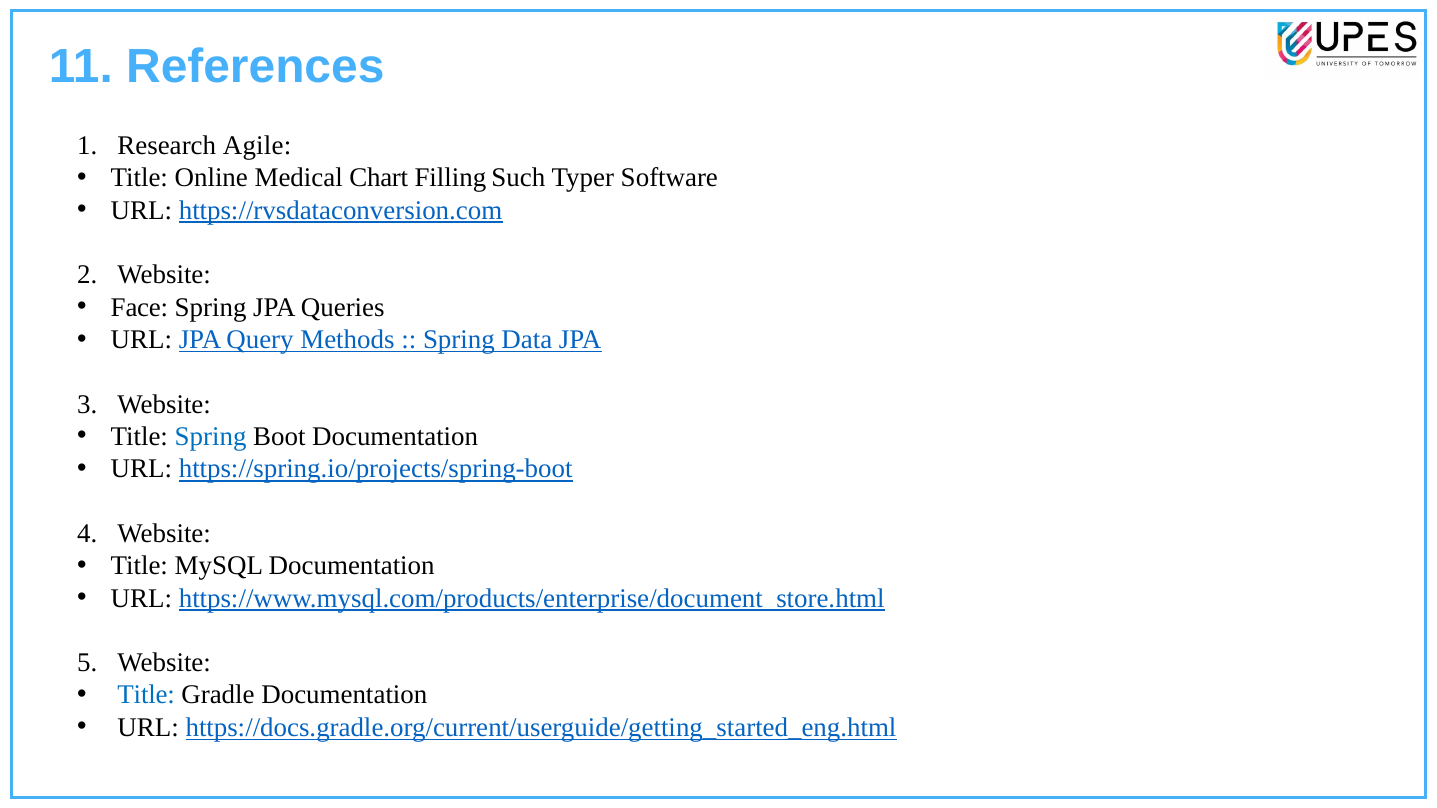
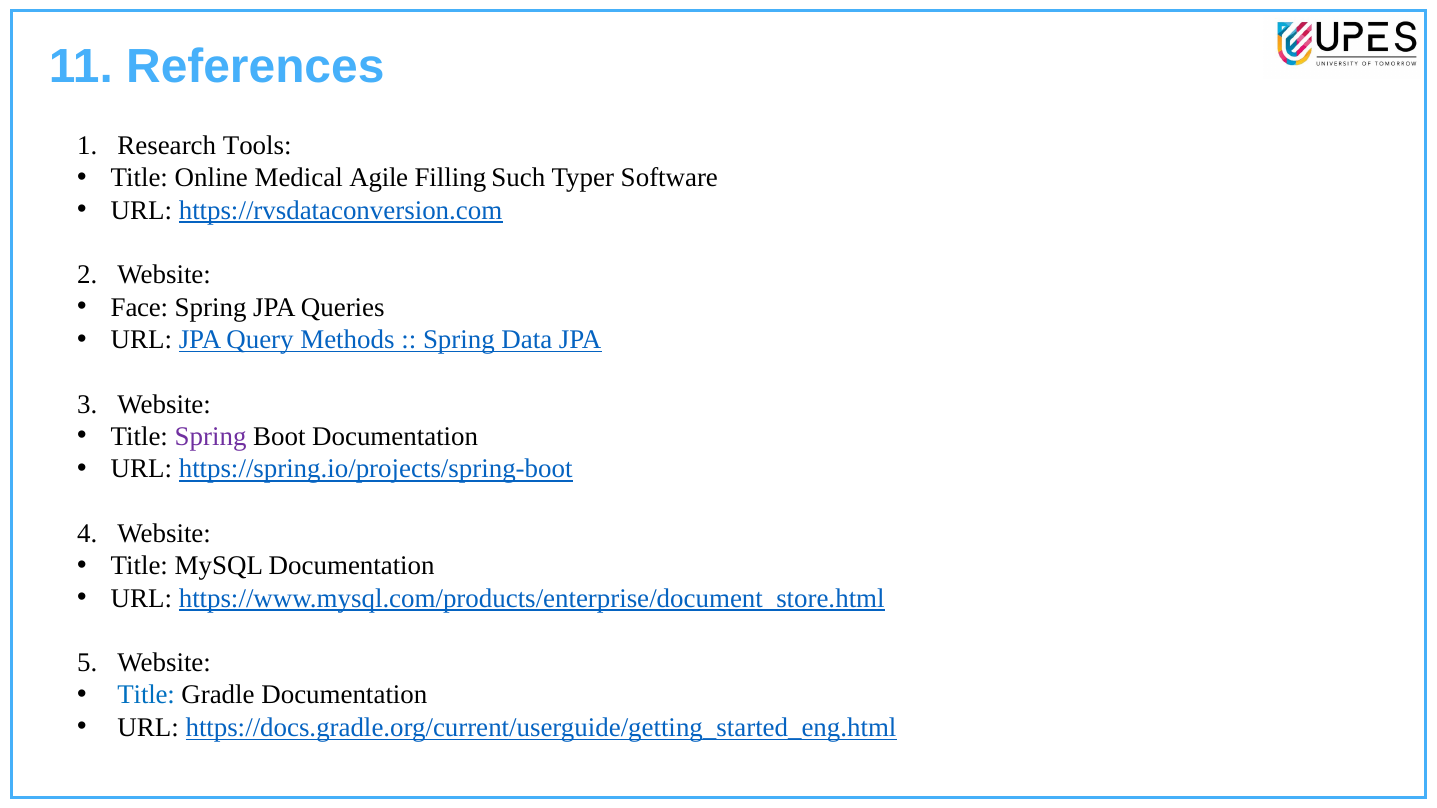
Agile: Agile -> Tools (257, 146)
Chart: Chart -> Agile (379, 178)
Spring colour: blue -> purple (211, 437)
